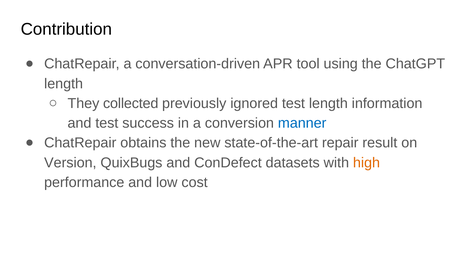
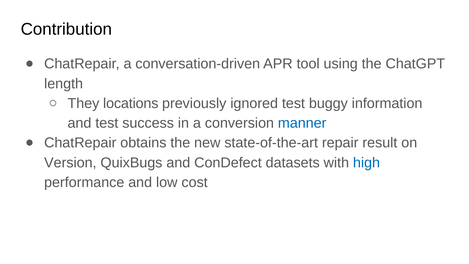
collected: collected -> locations (131, 103)
test length: length -> buggy (328, 103)
high colour: orange -> blue (367, 163)
